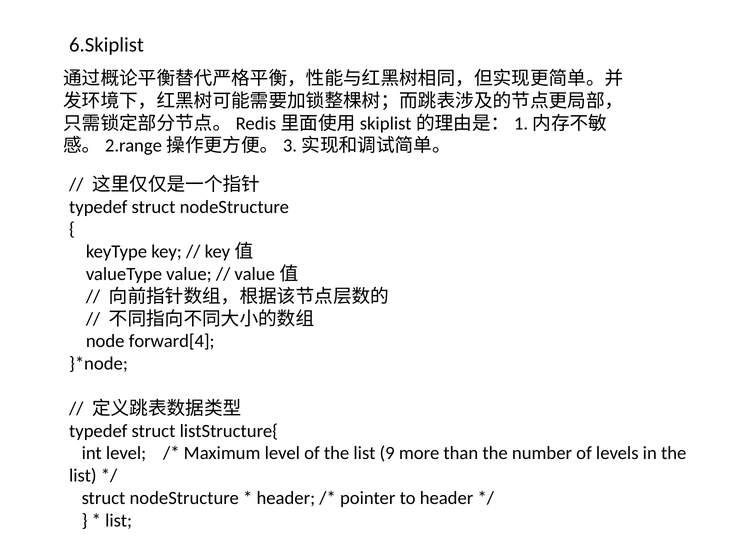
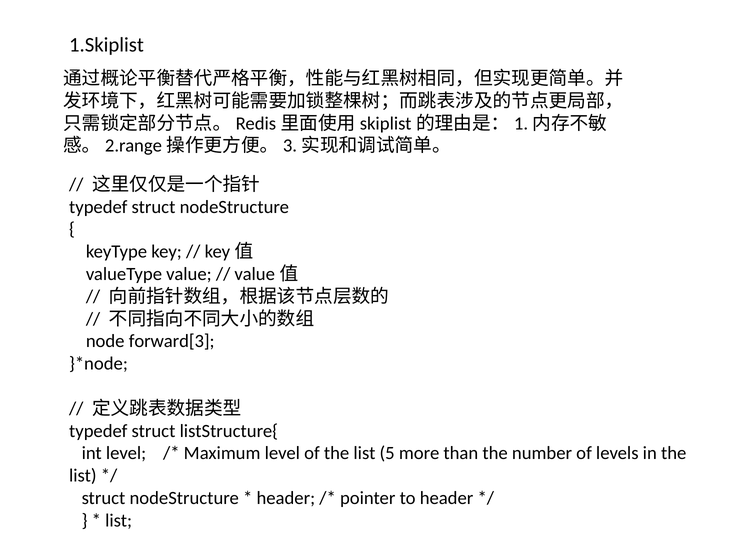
6.Skiplist: 6.Skiplist -> 1.Skiplist (106, 45)
forward[4: forward[4 -> forward[3 (172, 341)
9: 9 -> 5 (387, 453)
